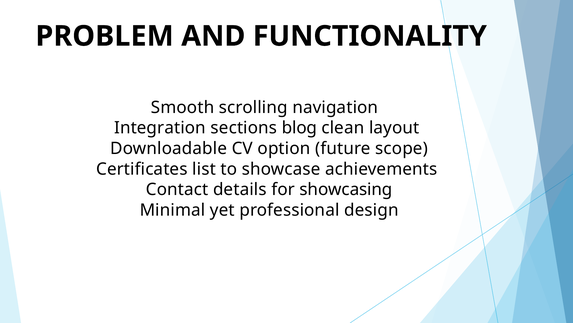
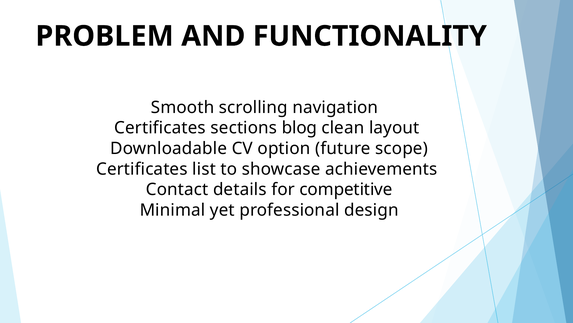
Integration: Integration -> Certificates (160, 128)
showcasing: showcasing -> competitive (346, 189)
